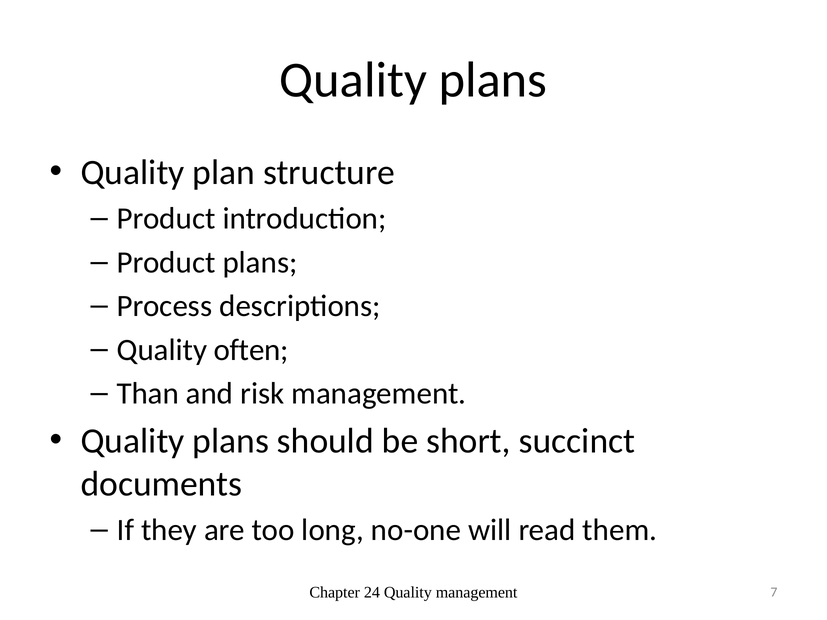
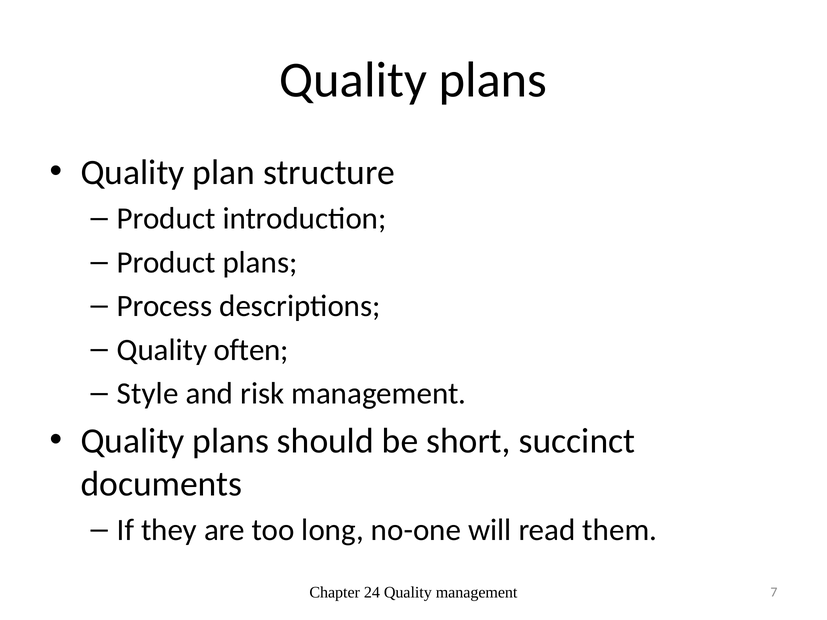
Than: Than -> Style (148, 394)
